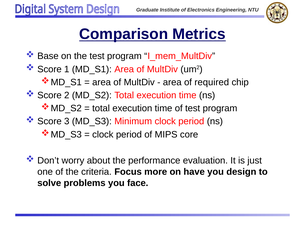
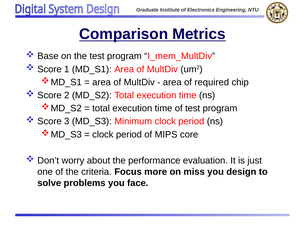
have: have -> miss (194, 172)
